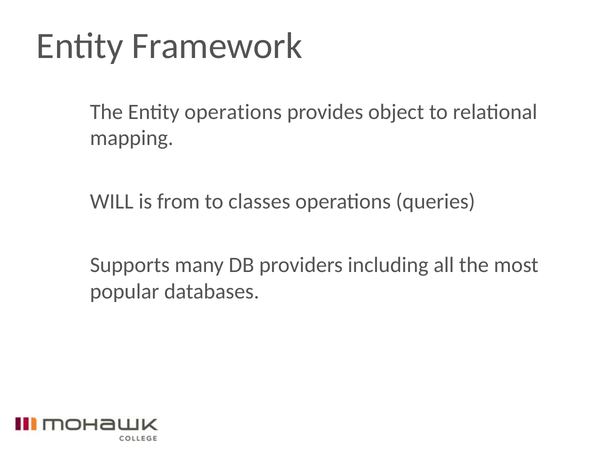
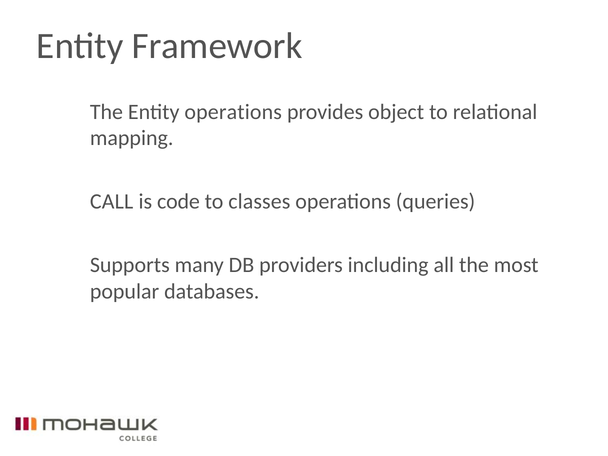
WILL: WILL -> CALL (112, 202)
from: from -> code (178, 202)
